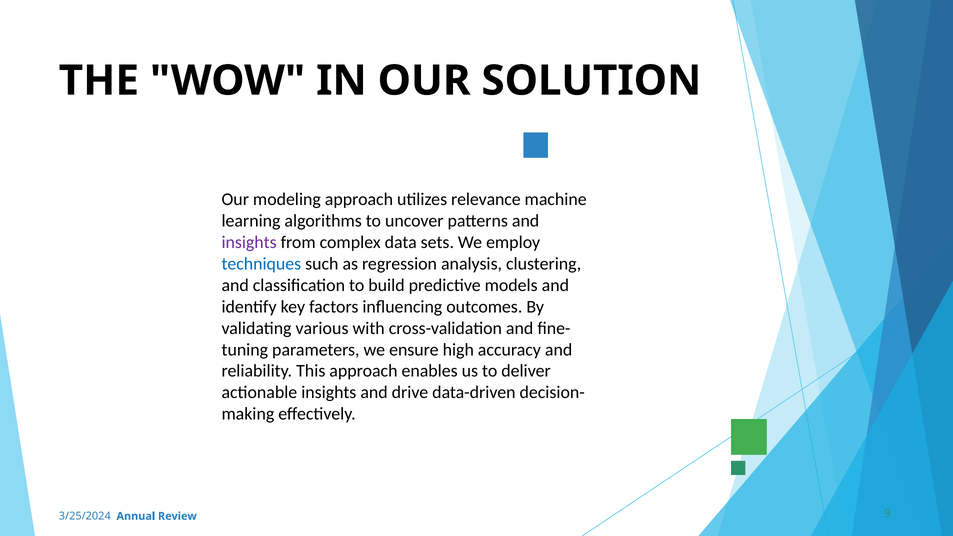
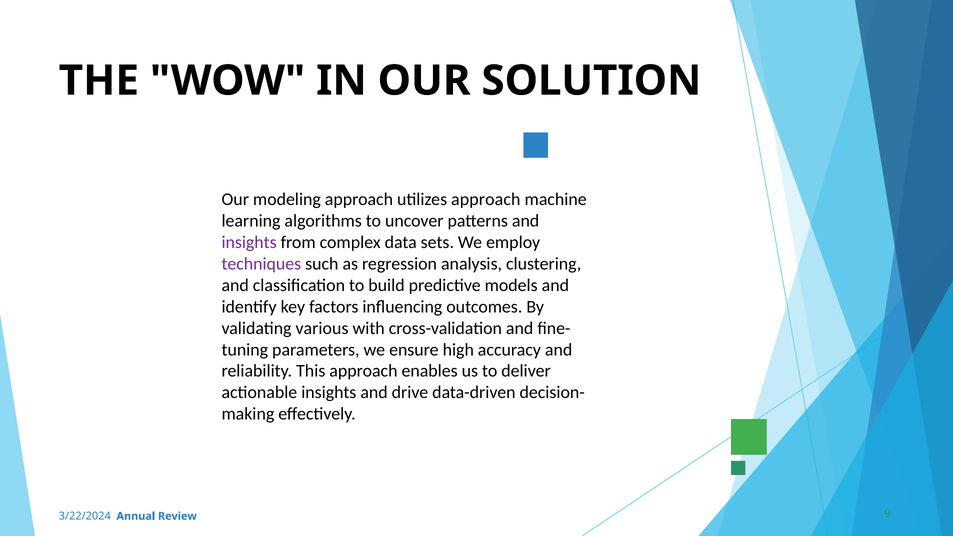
utilizes relevance: relevance -> approach (486, 200)
techniques colour: blue -> purple (261, 264)
3/25/2024: 3/25/2024 -> 3/22/2024 (85, 516)
